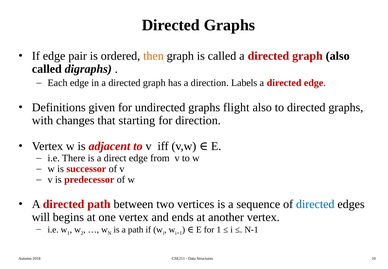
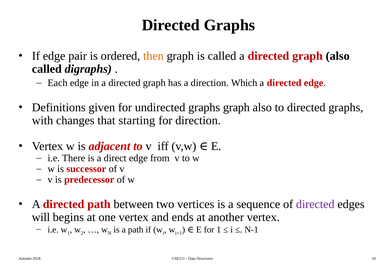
Labels: Labels -> Which (244, 83)
graphs flight: flight -> graph (236, 107)
directed colour: blue -> purple (315, 204)
